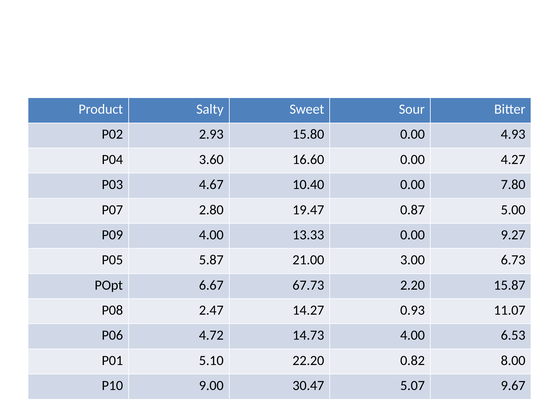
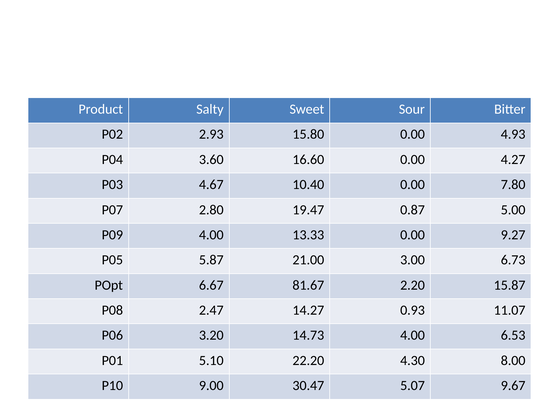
67.73: 67.73 -> 81.67 (308, 285)
4.72: 4.72 -> 3.20 (211, 336)
0.82: 0.82 -> 4.30 (413, 361)
